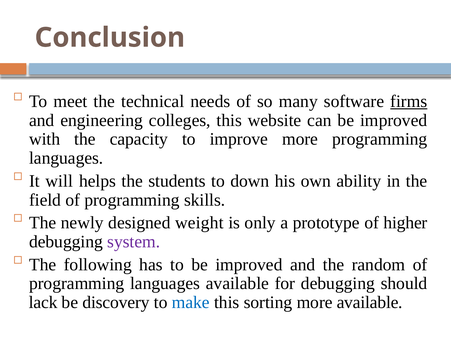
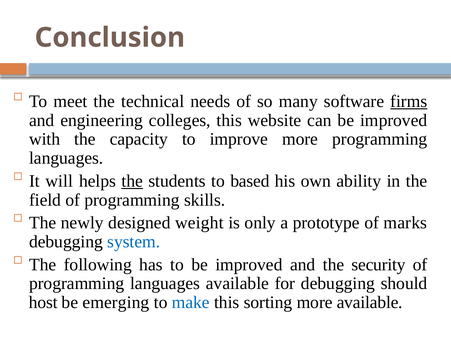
the underline: none -> present (132, 181)
down: down -> based (250, 181)
higher: higher -> marks (405, 223)
system colour: purple -> blue (134, 242)
random: random -> security (379, 265)
lack: lack -> host (43, 303)
discovery: discovery -> emerging (116, 303)
